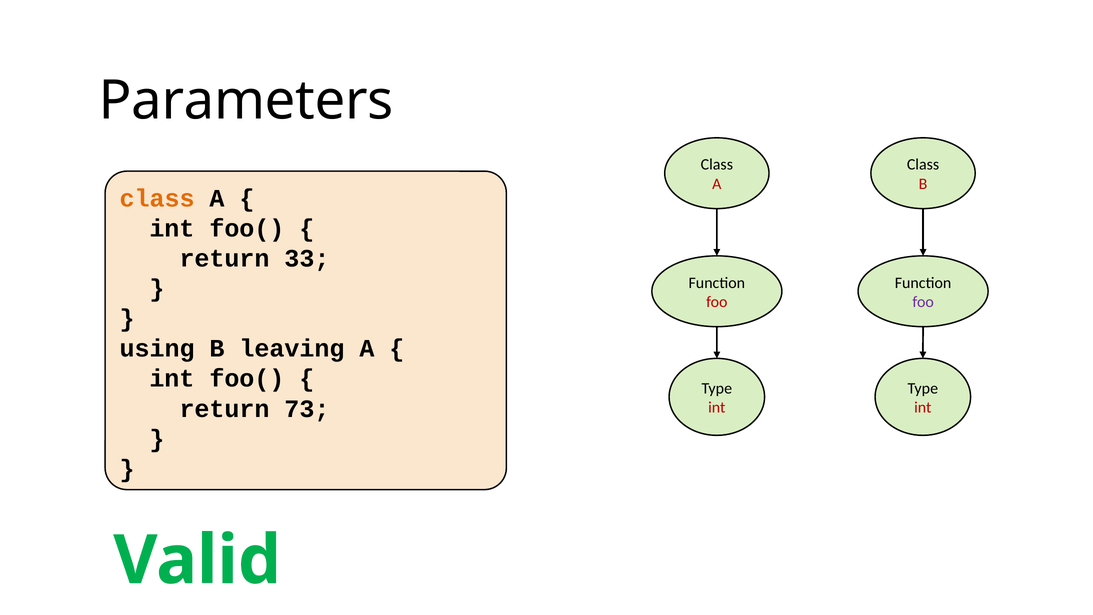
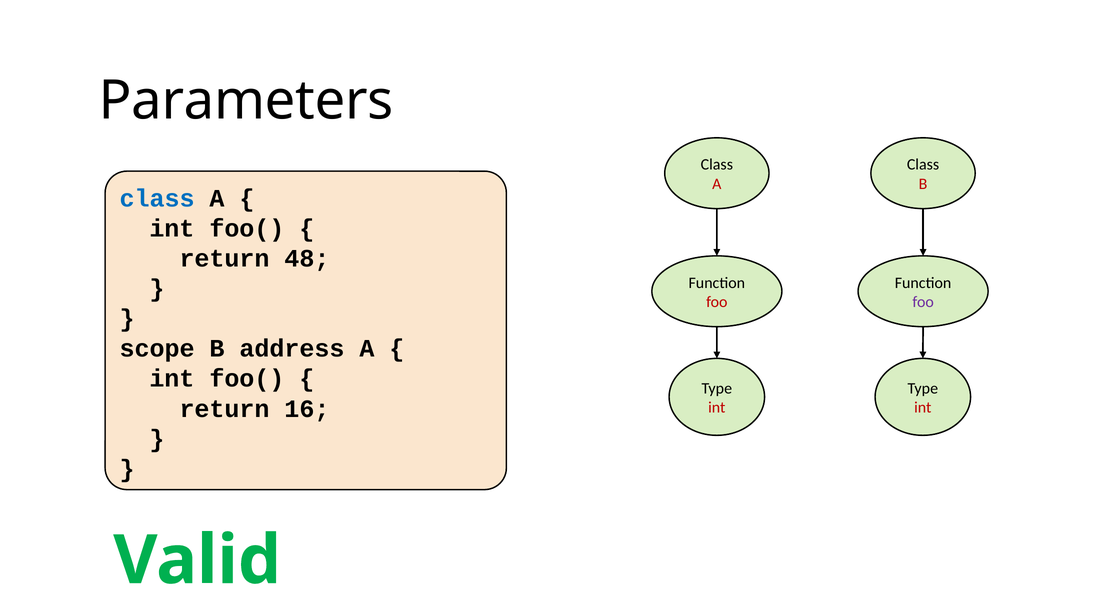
class colour: orange -> blue (157, 198)
33: 33 -> 48 (307, 258)
using: using -> scope (157, 349)
leaving: leaving -> address (292, 349)
73: 73 -> 16 (307, 409)
